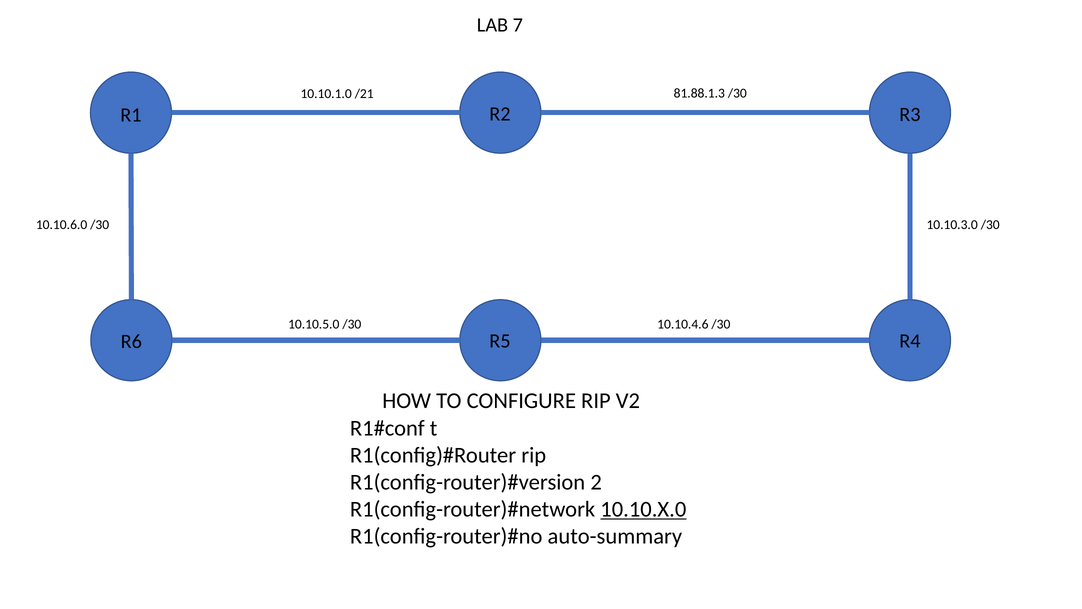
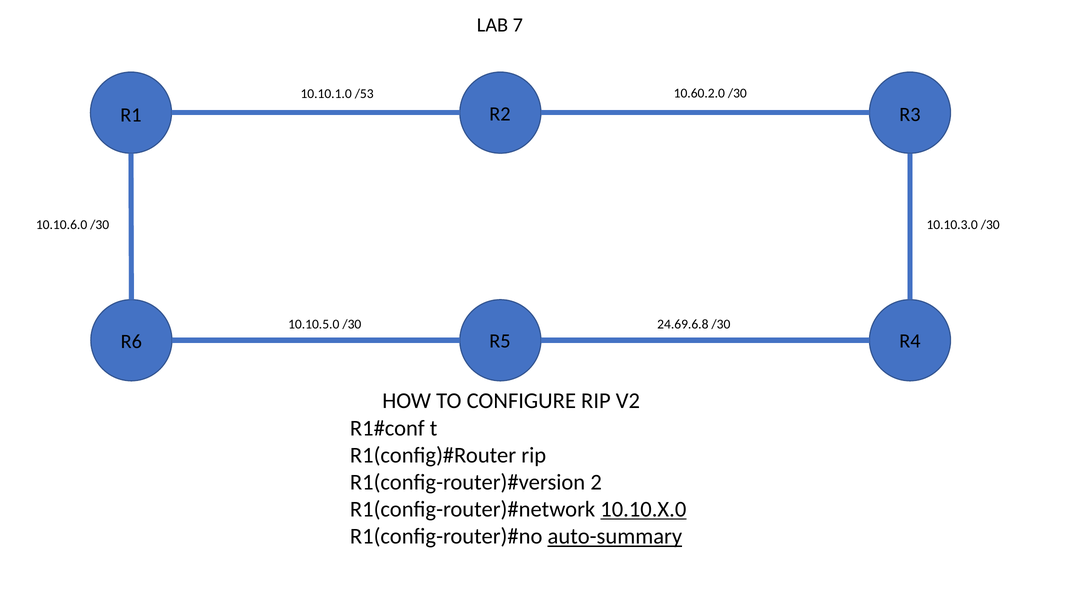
81.88.1.3: 81.88.1.3 -> 10.60.2.0 (699, 93)
/21: /21 -> /53 (364, 94)
10.10.4.6: 10.10.4.6 -> 24.69.6.8 (683, 324)
auto-summary underline: none -> present (615, 536)
